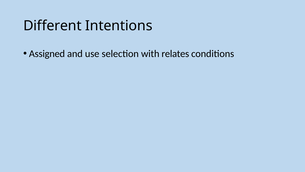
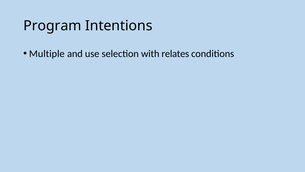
Different: Different -> Program (52, 26)
Assigned: Assigned -> Multiple (47, 54)
